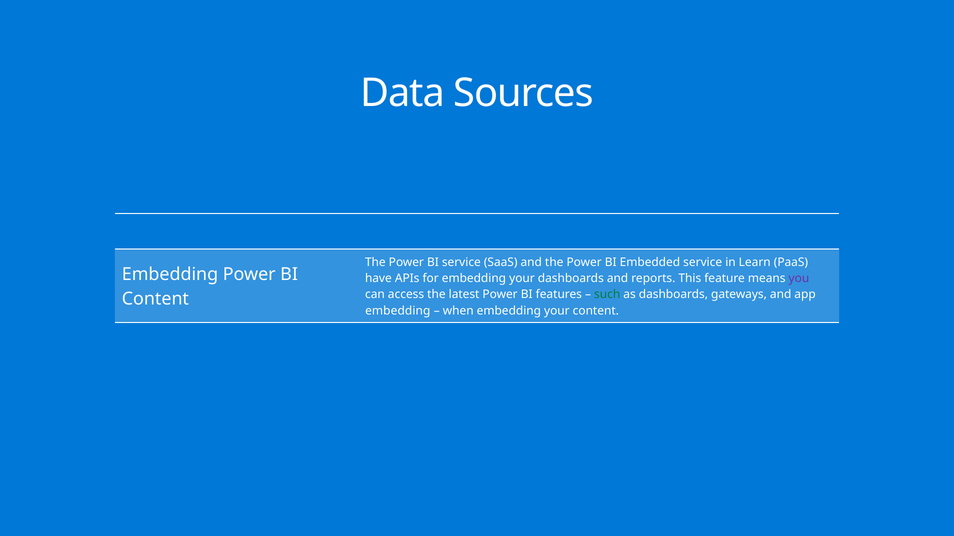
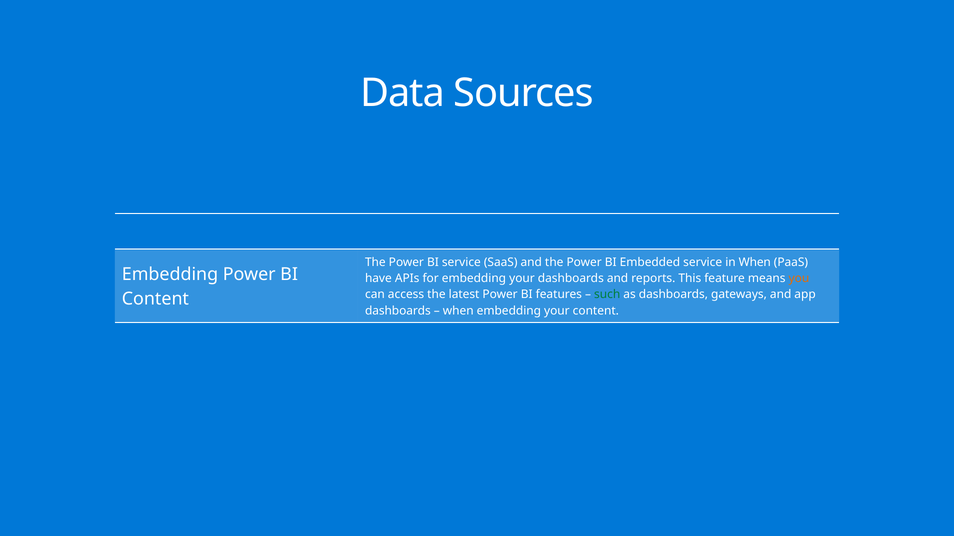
in Learn: Learn -> When (755, 262)
you colour: purple -> orange (799, 279)
embedding: embedding -> dashboards (398, 311)
